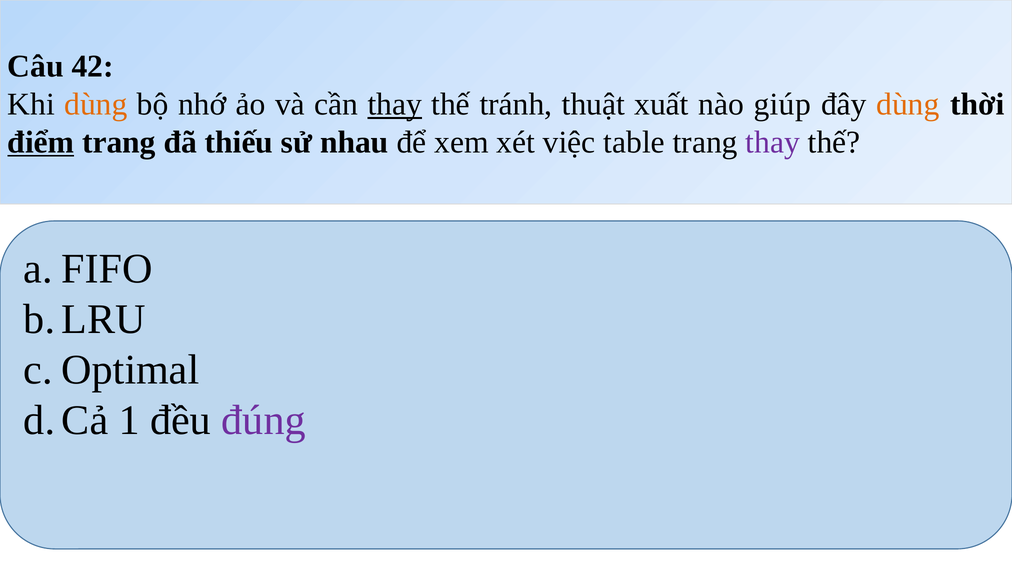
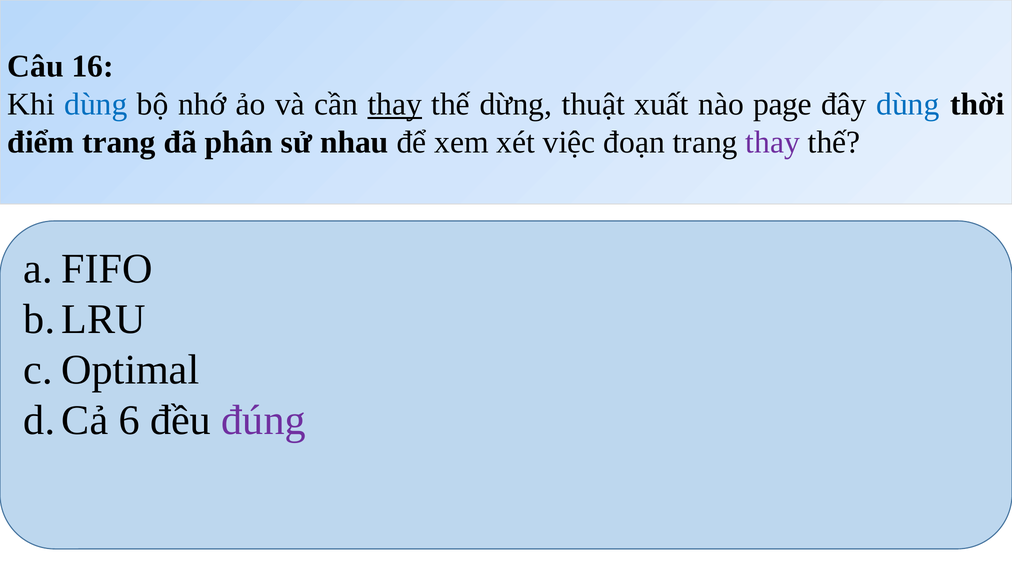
42: 42 -> 16 (93, 66)
dùng colour: orange -> blue (96, 104)
tránh: tránh -> dừng (516, 104)
giúp: giúp -> page (783, 104)
dùng colour: orange -> blue (908, 104)
điểm underline: present -> none (41, 142)
thiếu: thiếu -> phân (239, 142)
table: table -> đoạn (634, 142)
1: 1 -> 6 (129, 421)
